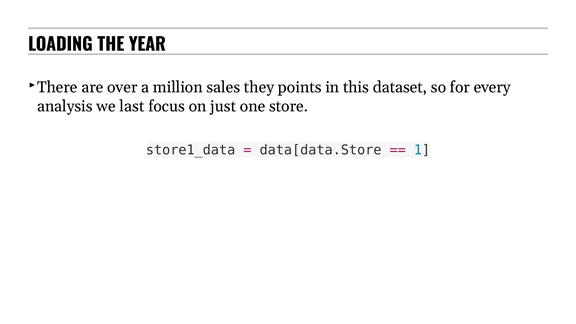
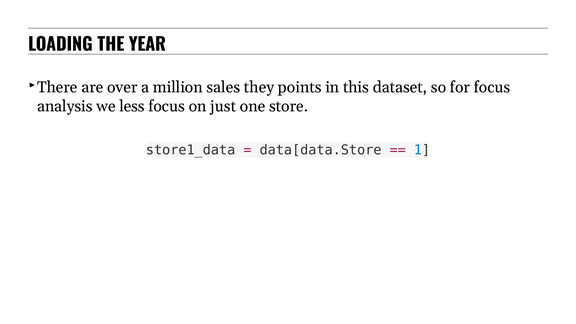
for every: every -> focus (492, 87)
last: last -> less (132, 106)
